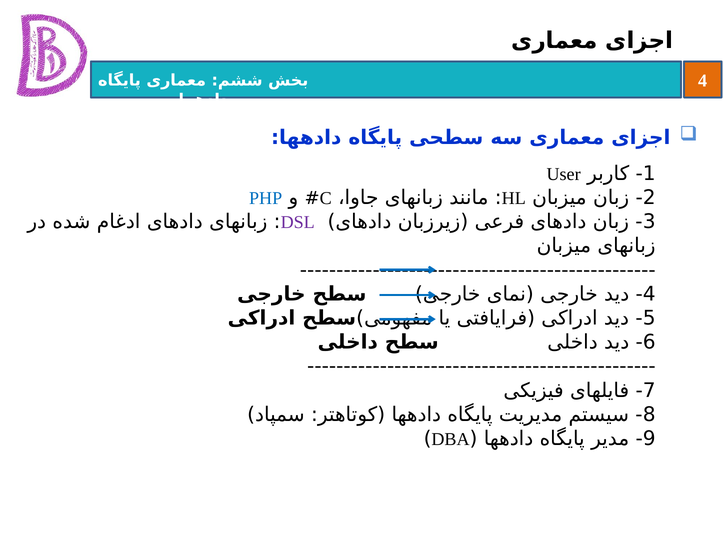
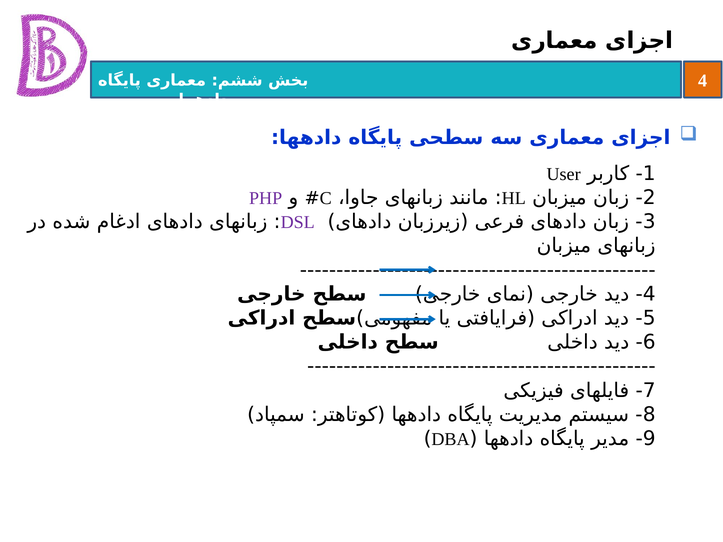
PHP colour: blue -> purple (266, 198)
